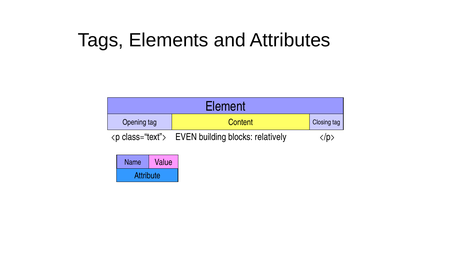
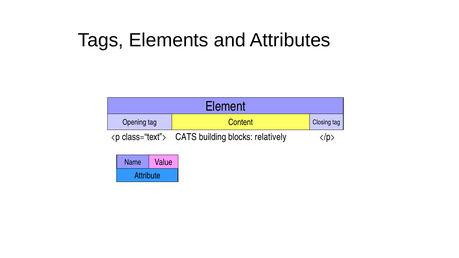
EVEN: EVEN -> CATS (186, 137)
